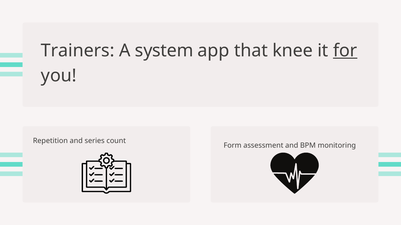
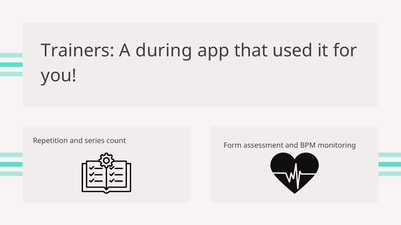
system: system -> during (164, 51)
knee: knee -> used (293, 51)
for underline: present -> none (345, 51)
